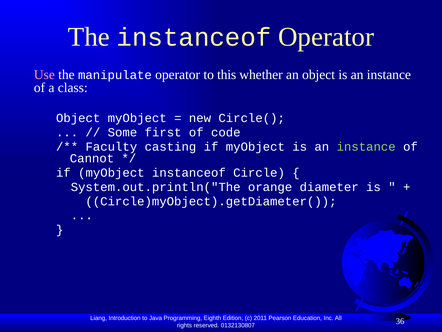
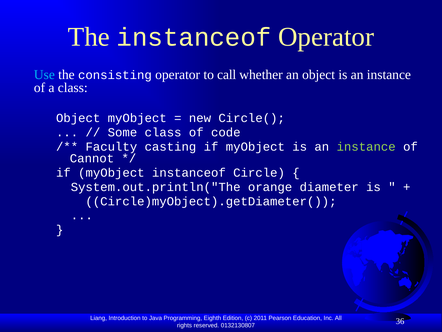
Use colour: pink -> light blue (44, 74)
manipulate: manipulate -> consisting (115, 75)
this: this -> call (227, 74)
Some first: first -> class (163, 132)
